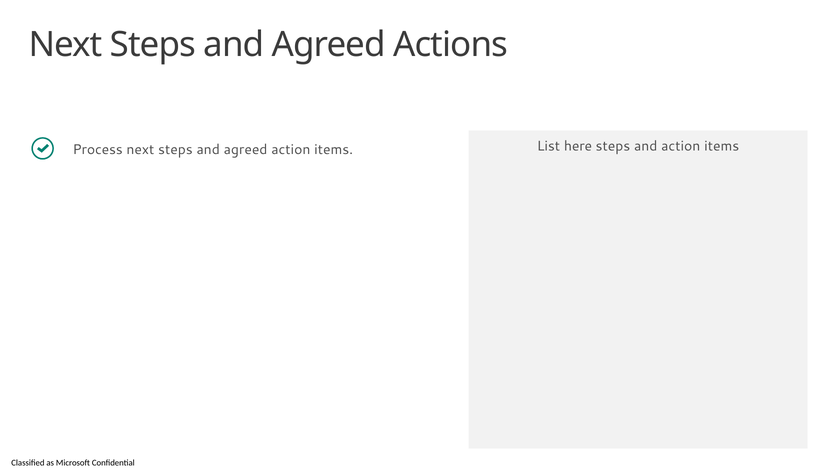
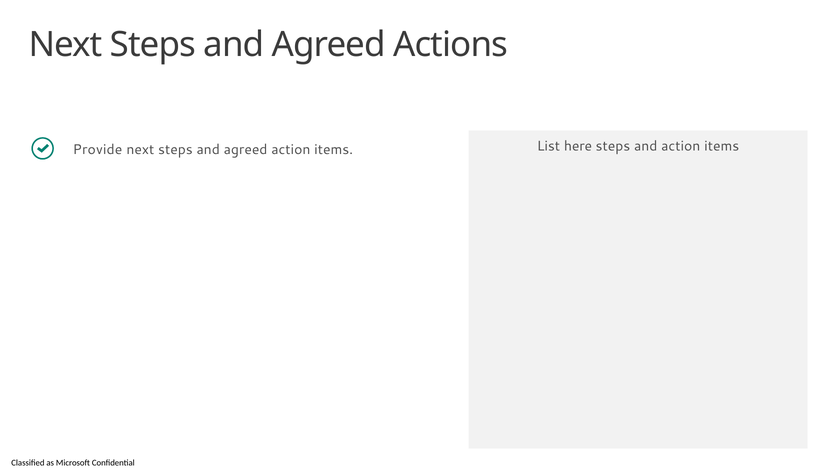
Process: Process -> Provide (98, 149)
